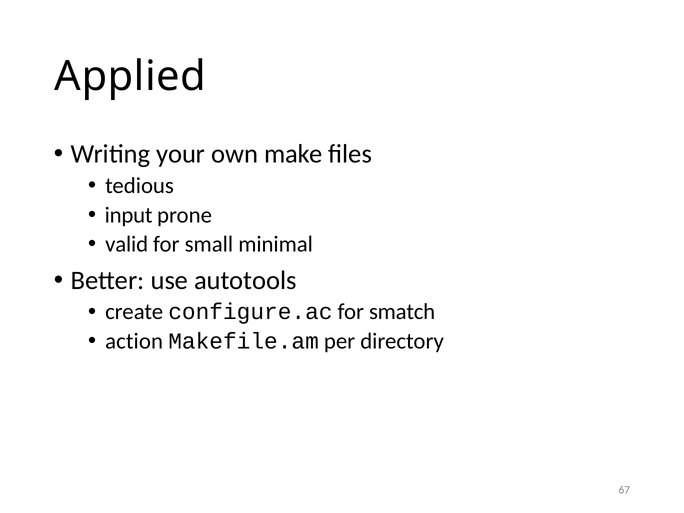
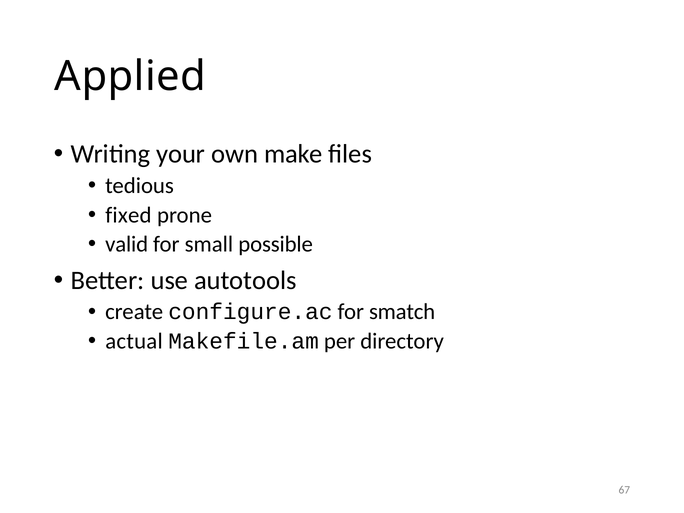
input: input -> fixed (128, 215)
minimal: minimal -> possible (276, 244)
action: action -> actual (134, 341)
